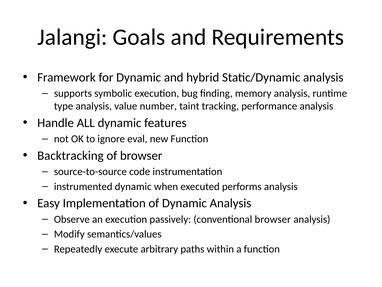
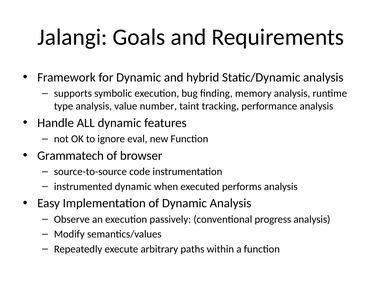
Backtracking: Backtracking -> Grammatech (71, 155)
conventional browser: browser -> progress (273, 219)
